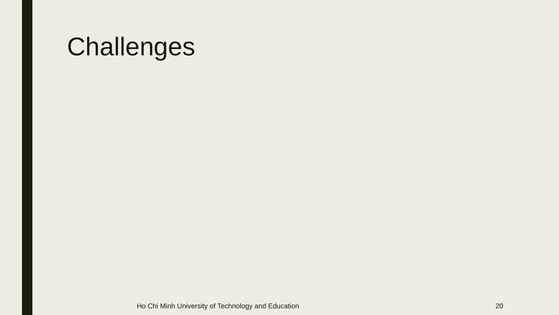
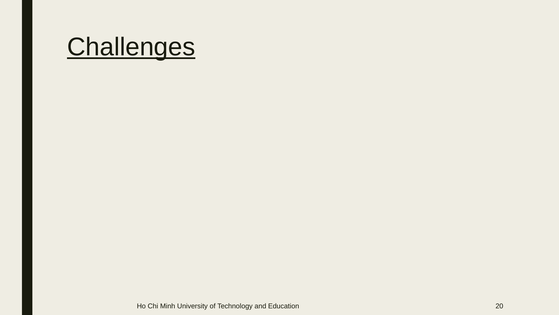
Challenges underline: none -> present (131, 47)
